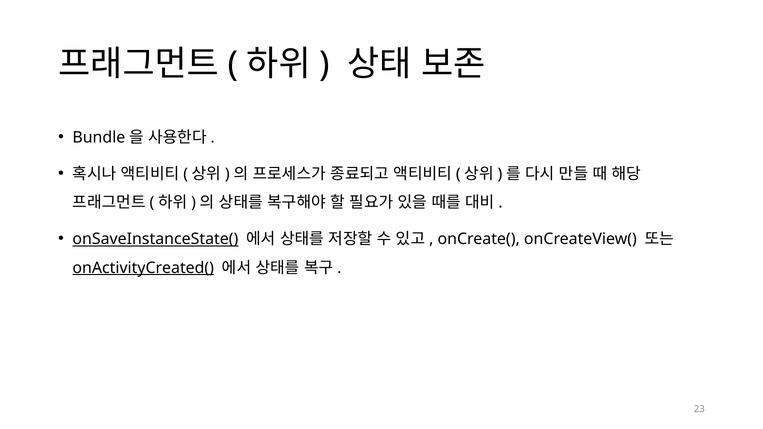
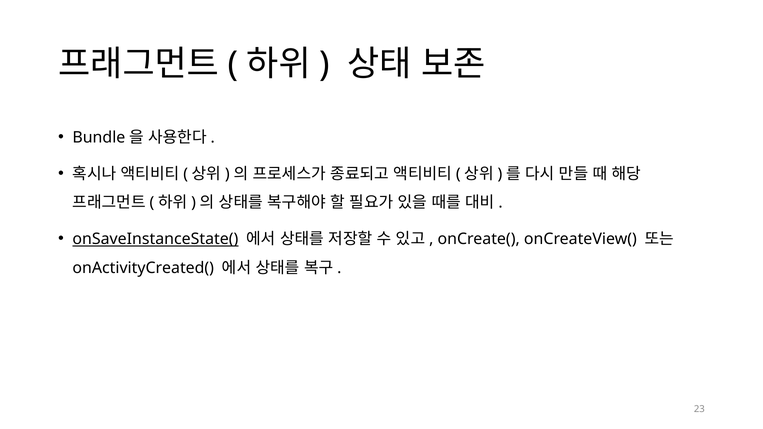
onActivityCreated( underline: present -> none (143, 268)
